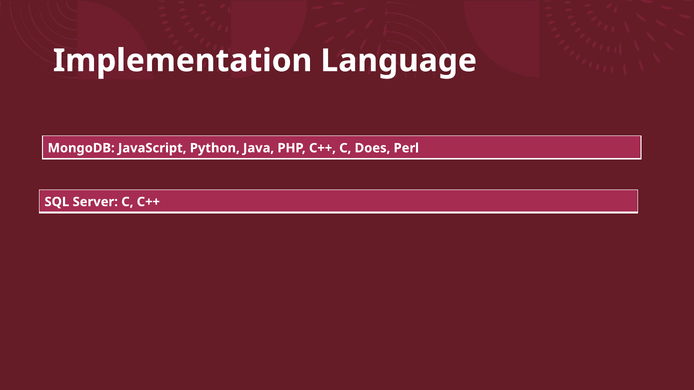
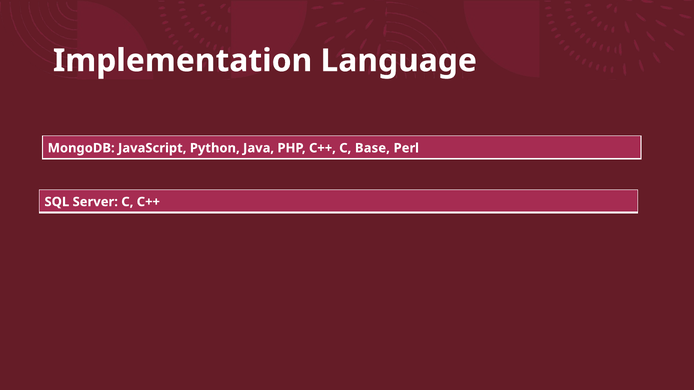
Does: Does -> Base (372, 148)
